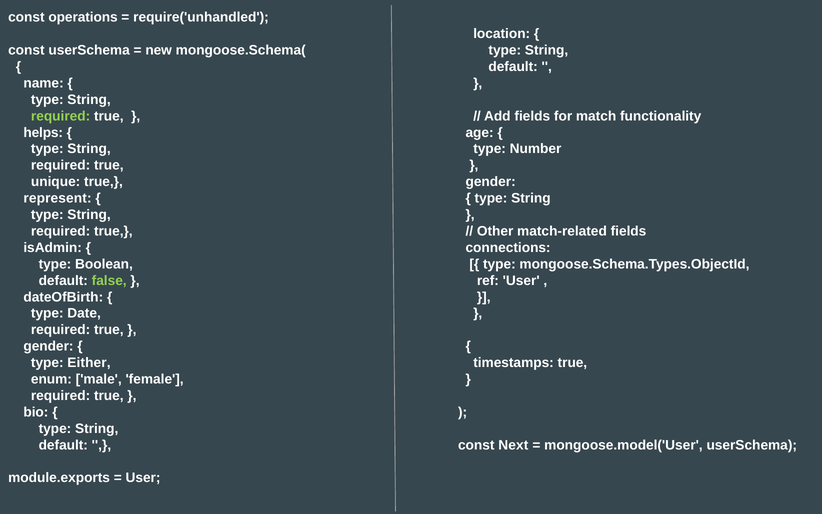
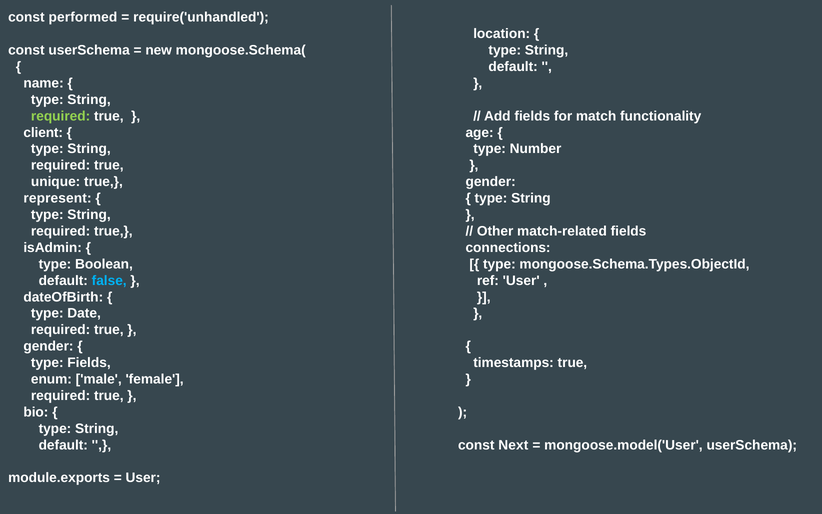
operations: operations -> performed (83, 17)
helps: helps -> client (43, 132)
false colour: light green -> light blue (109, 280)
type Either: Either -> Fields (89, 363)
